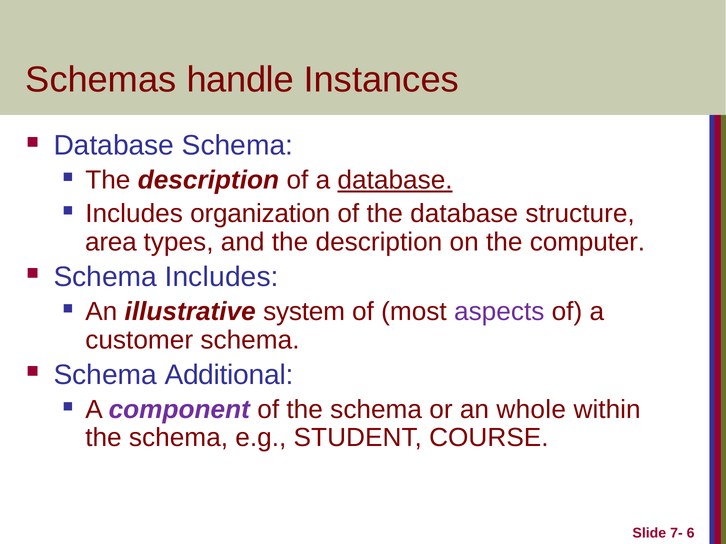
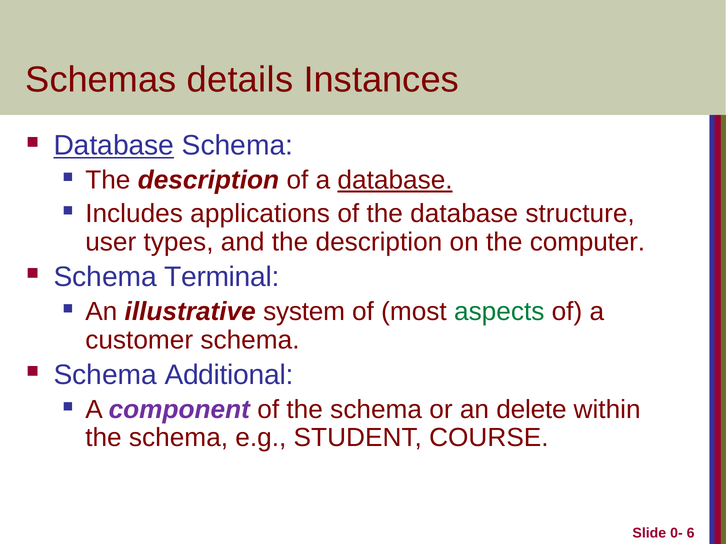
handle: handle -> details (240, 80)
Database underline: none -> present (114, 146)
organization: organization -> applications (260, 214)
area: area -> user (111, 242)
Schema Includes: Includes -> Terminal (222, 277)
aspects colour: purple -> green (499, 312)
whole: whole -> delete (531, 410)
7-: 7- -> 0- (676, 533)
